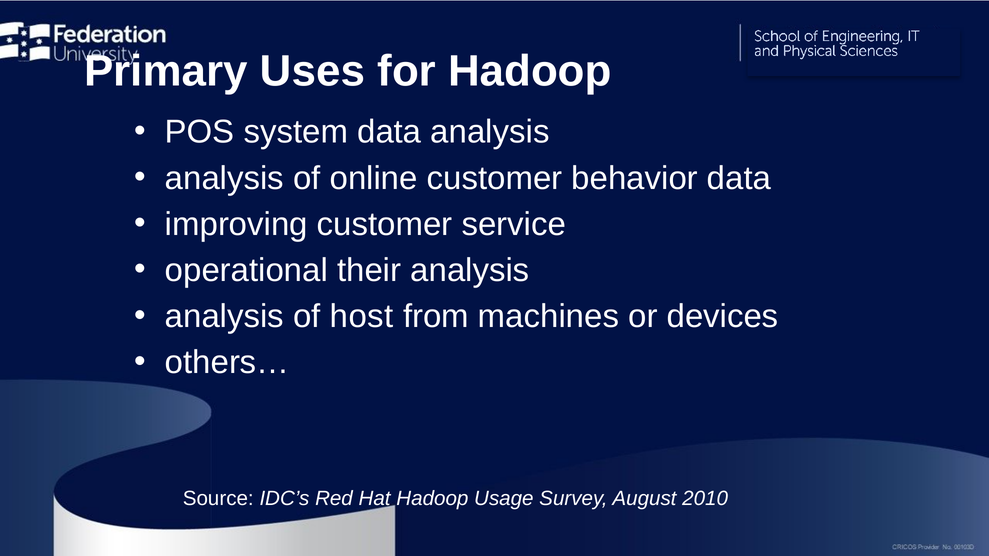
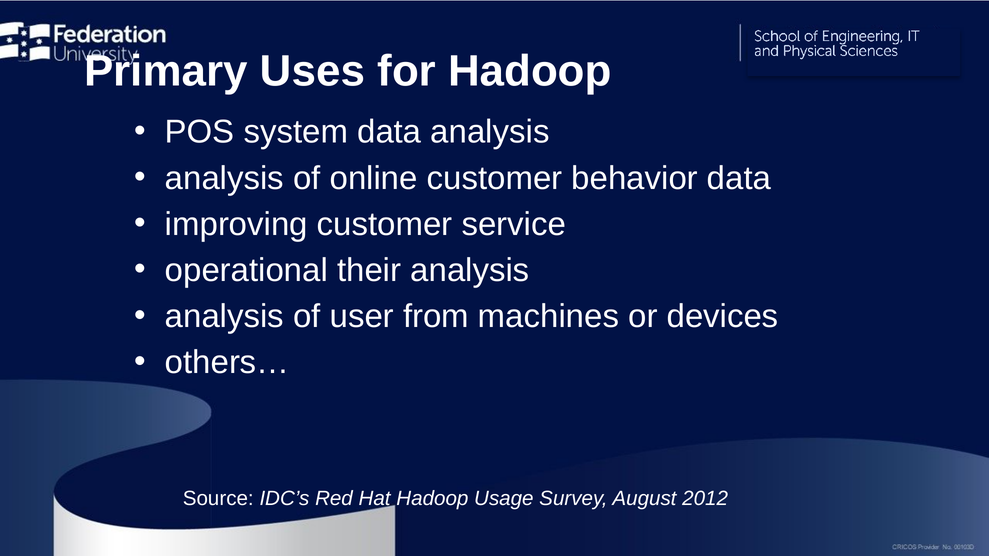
host: host -> user (362, 317)
2010: 2010 -> 2012 (705, 499)
